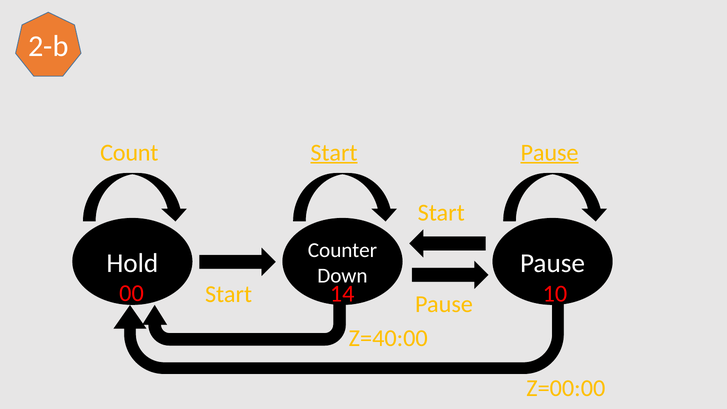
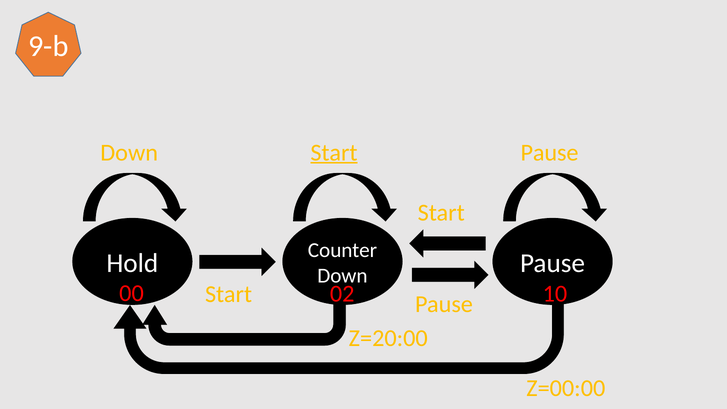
2-b: 2-b -> 9-b (48, 46)
Count: Count -> Down (129, 152)
Pause underline: present -> none (549, 152)
14: 14 -> 02 (342, 294)
Z=40:00: Z=40:00 -> Z=20:00 (388, 338)
